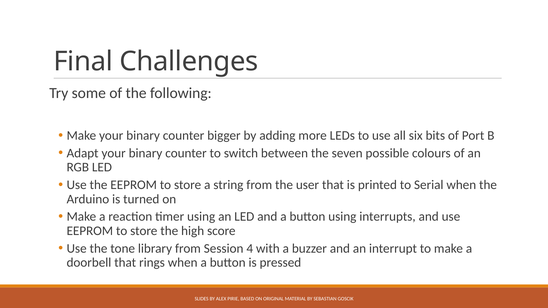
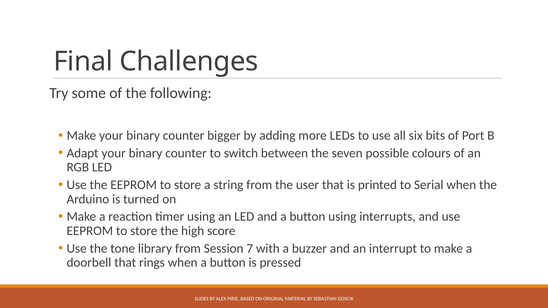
4: 4 -> 7 (250, 249)
